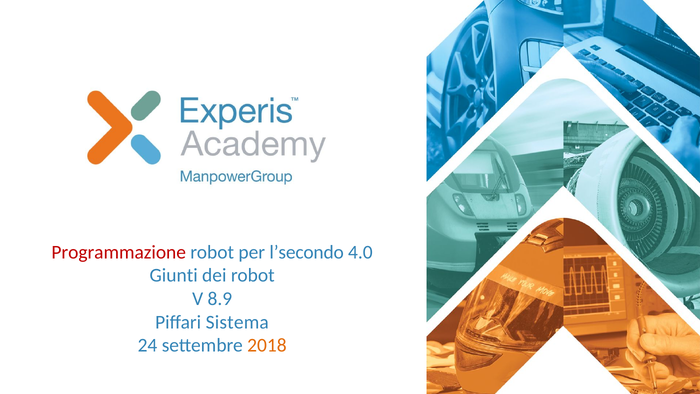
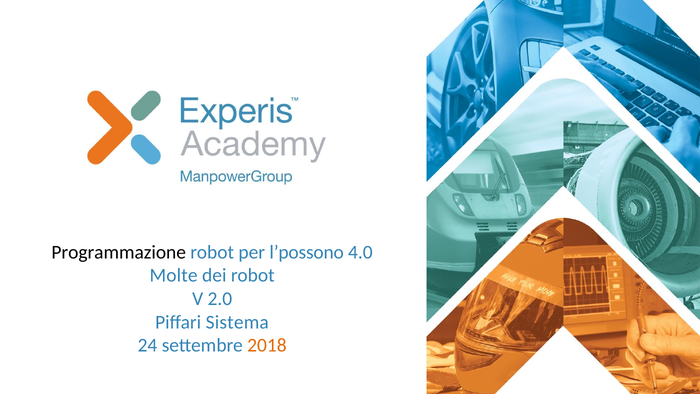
Programmazione colour: red -> black (119, 252)
l’secondo: l’secondo -> l’possono (307, 252)
Giunti: Giunti -> Molte (174, 275)
8.9: 8.9 -> 2.0 (220, 299)
